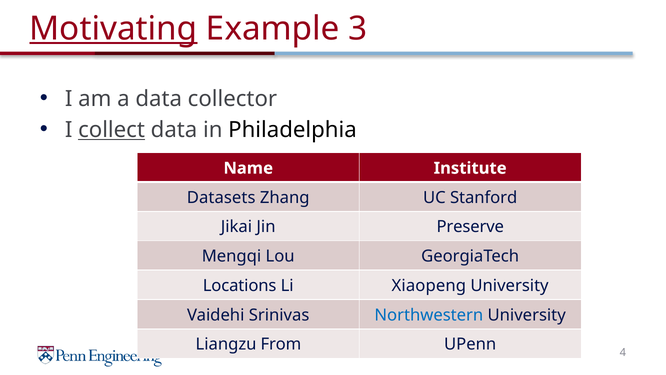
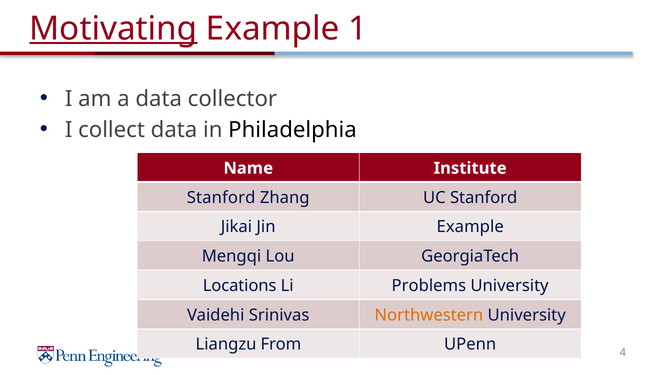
3: 3 -> 1 (358, 29)
collect underline: present -> none (112, 130)
Datasets: Datasets -> Stanford (221, 197)
Jin Preserve: Preserve -> Example (470, 227)
Xiaopeng: Xiaopeng -> Problems (429, 285)
Northwestern colour: blue -> orange (429, 315)
